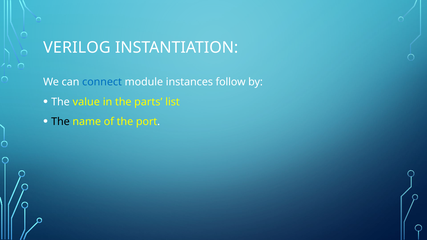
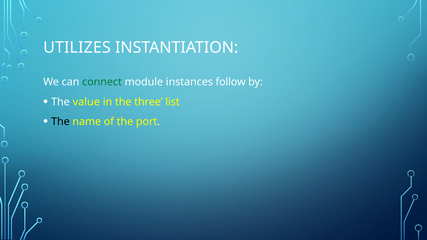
VERILOG: VERILOG -> UTILIZES (77, 47)
connect colour: blue -> green (102, 82)
parts: parts -> three (148, 102)
